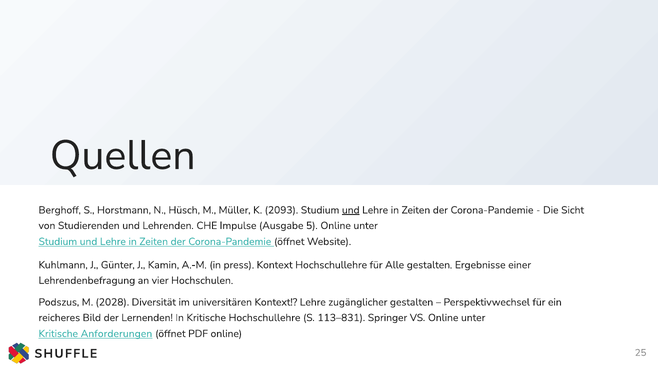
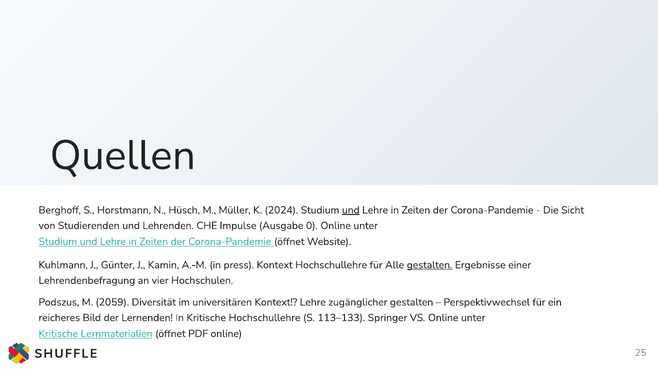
2093: 2093 -> 2024 (281, 210)
5: 5 -> 0 (312, 226)
gestalten underline: none -> present (430, 265)
2028: 2028 -> 2059 (112, 302)
113–831: 113–831 -> 113–133 (341, 318)
Anforderungen: Anforderungen -> Lernmaterialien (117, 334)
